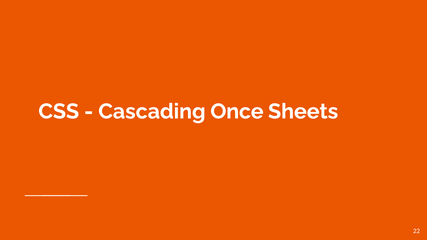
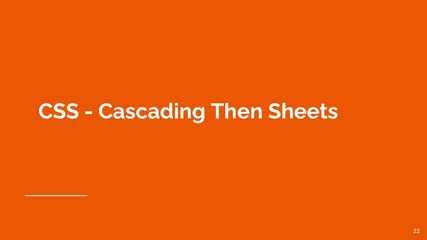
Once: Once -> Then (237, 112)
